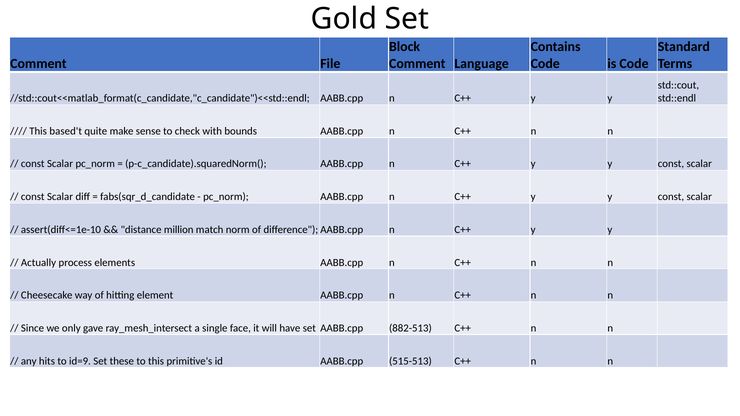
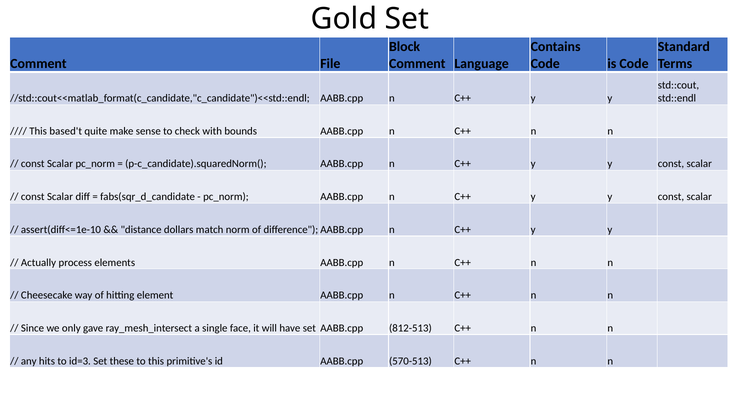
million: million -> dollars (179, 230)
882-513: 882-513 -> 812-513 (410, 328)
id=9: id=9 -> id=3 (80, 361)
515-513: 515-513 -> 570-513 (410, 361)
